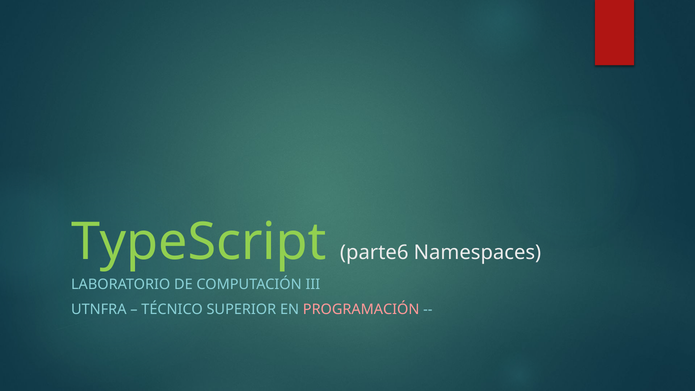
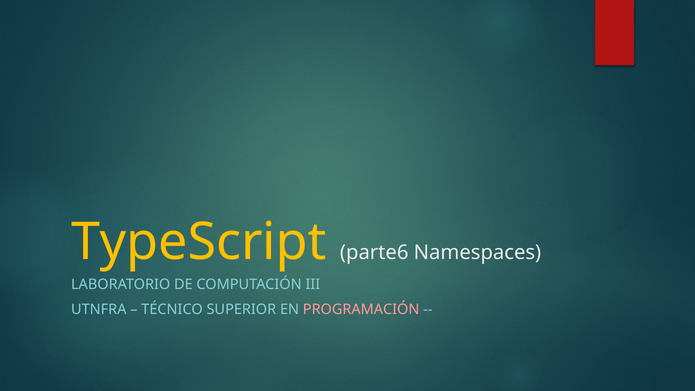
TypeScript colour: light green -> yellow (199, 242)
